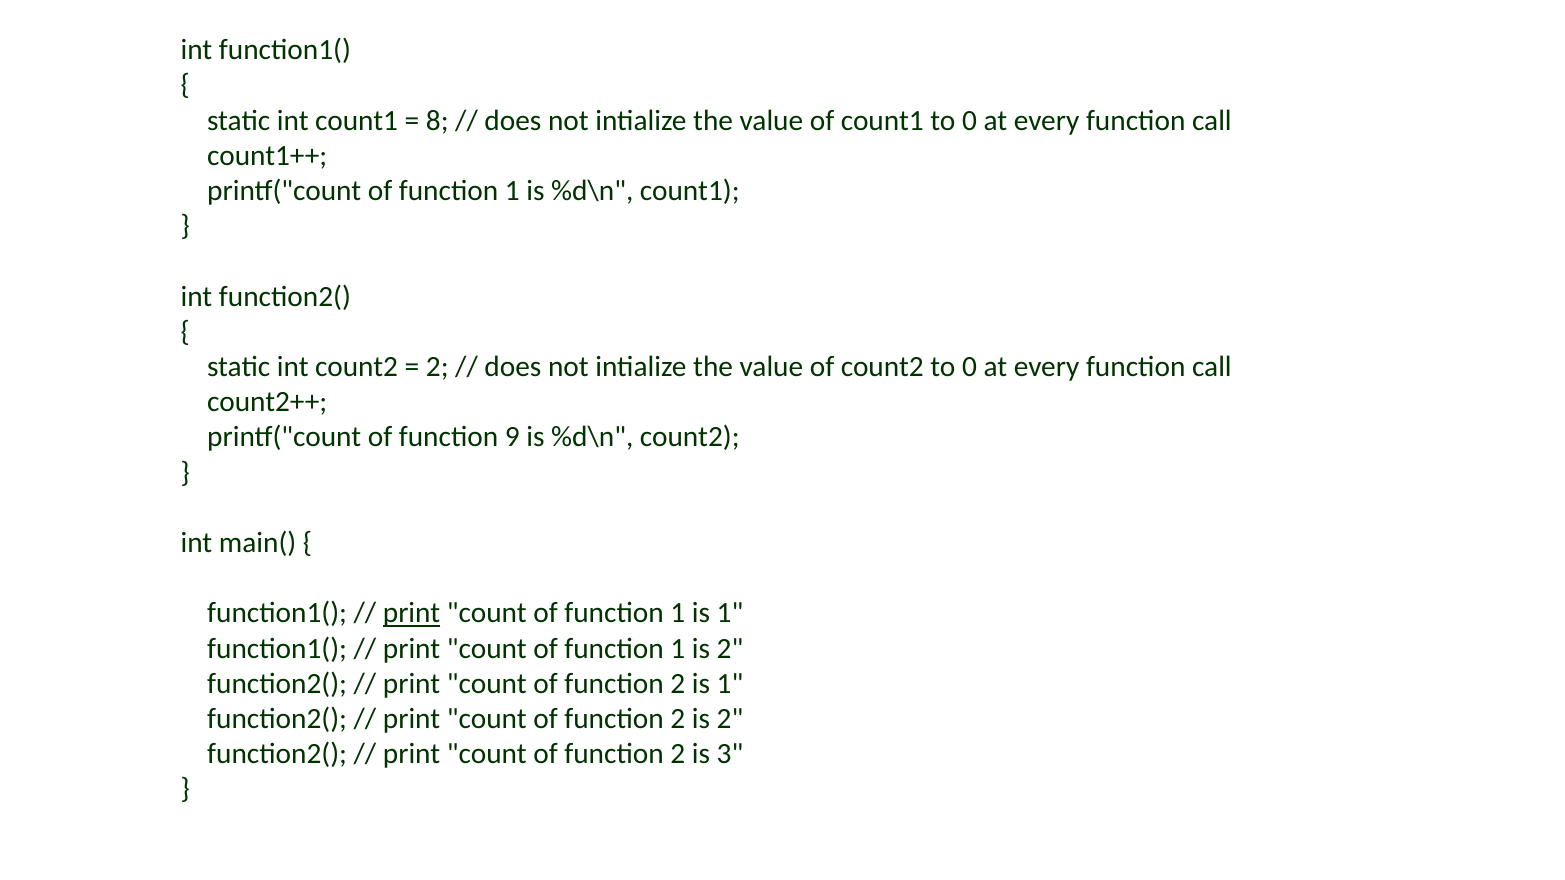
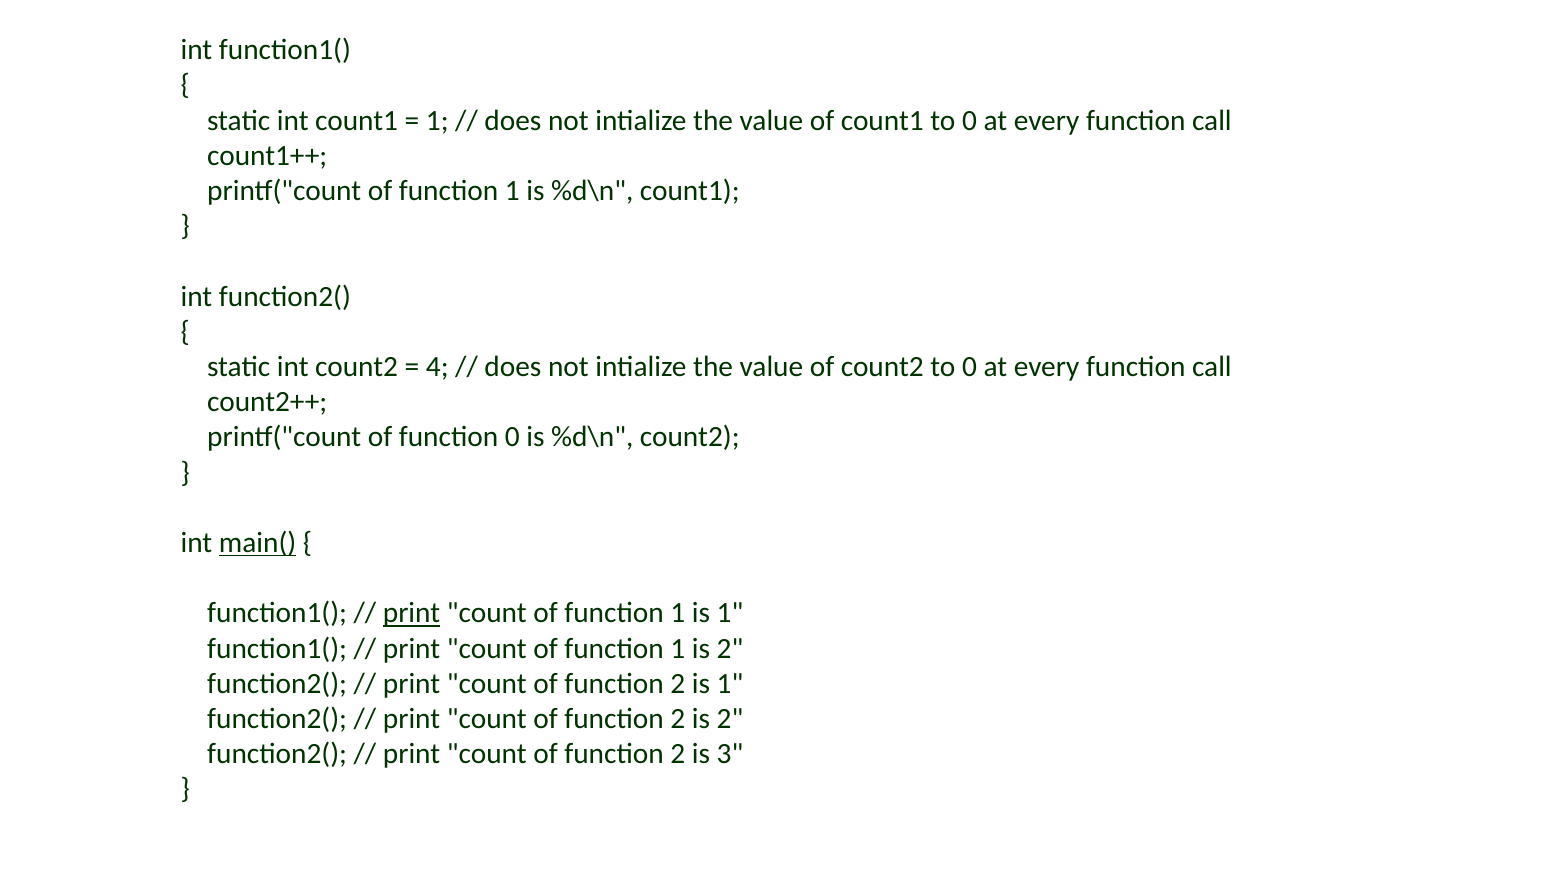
8: 8 -> 1 (437, 121)
2: 2 -> 4 (437, 367)
function 9: 9 -> 0 (512, 438)
main( underline: none -> present (258, 543)
